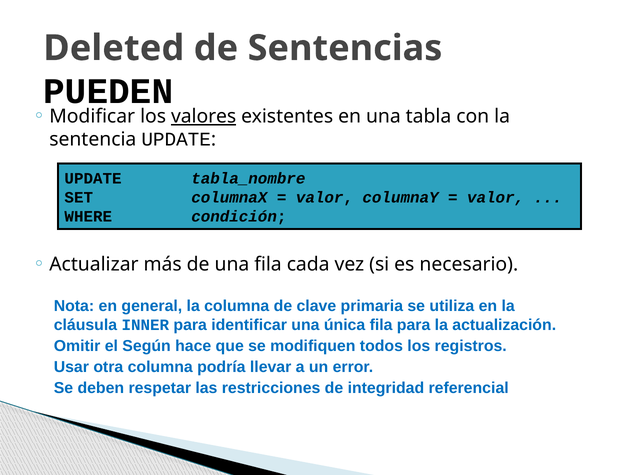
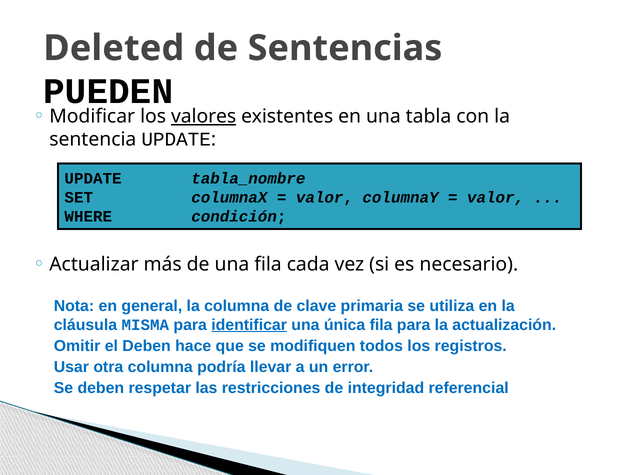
INNER: INNER -> MISMA (145, 325)
identificar underline: none -> present (249, 325)
el Según: Según -> Deben (147, 346)
